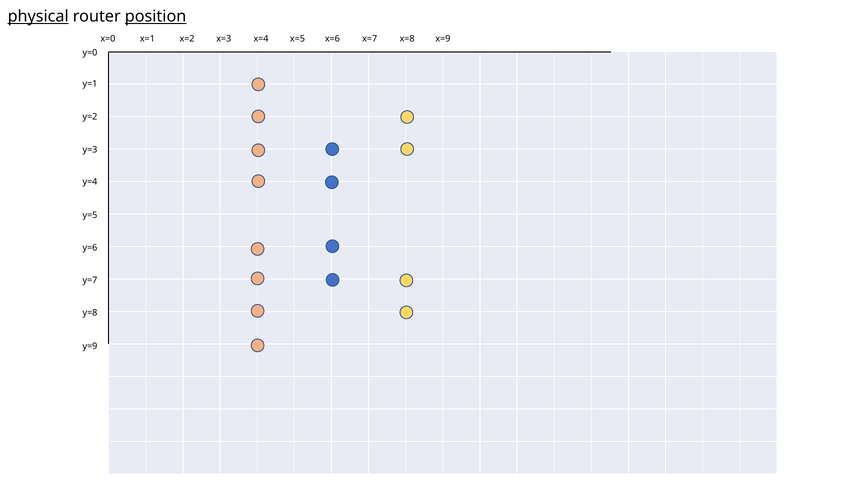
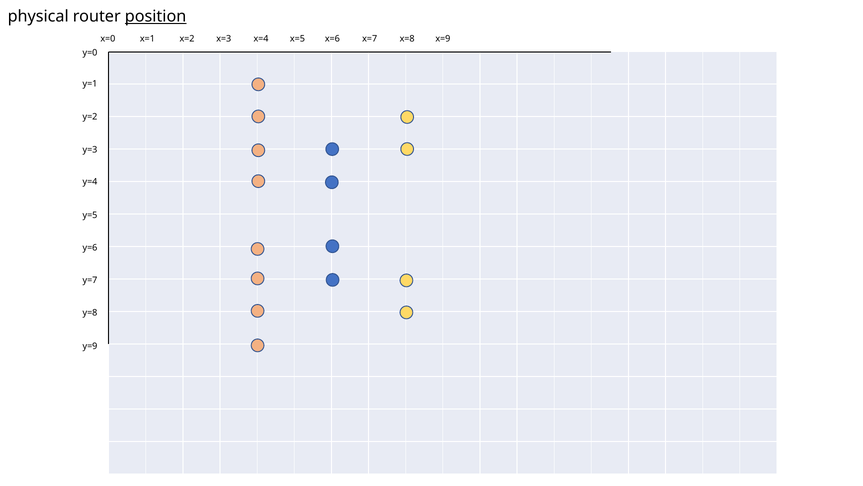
physical underline: present -> none (38, 17)
